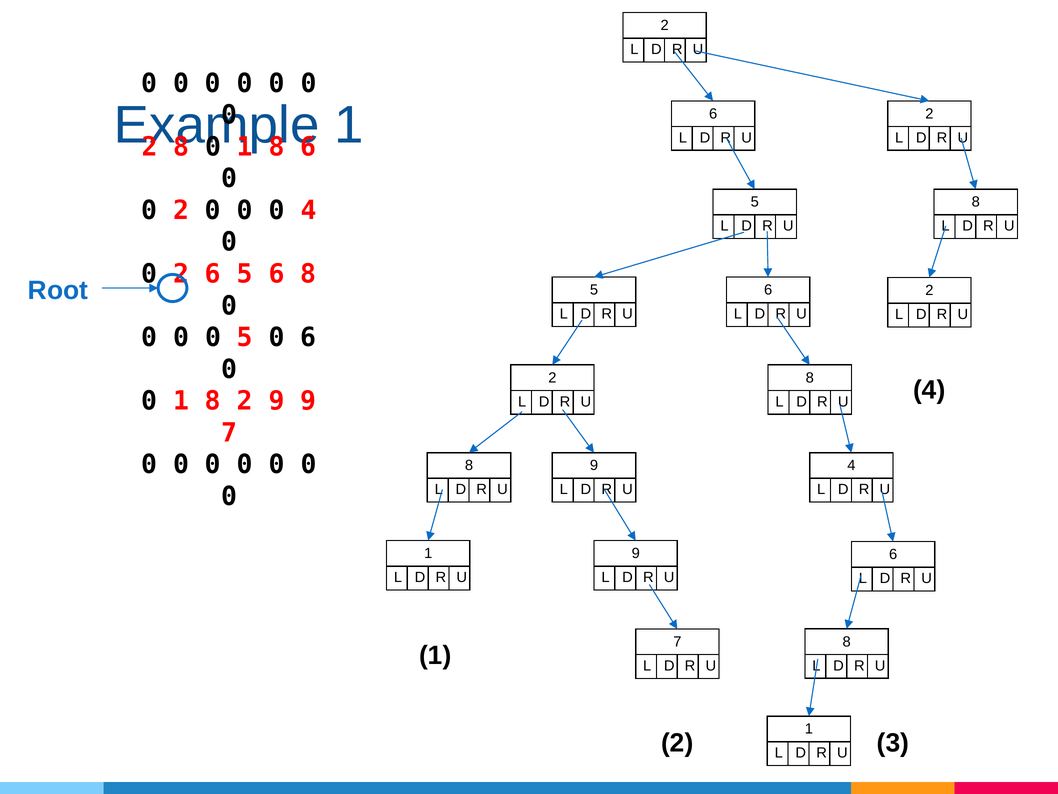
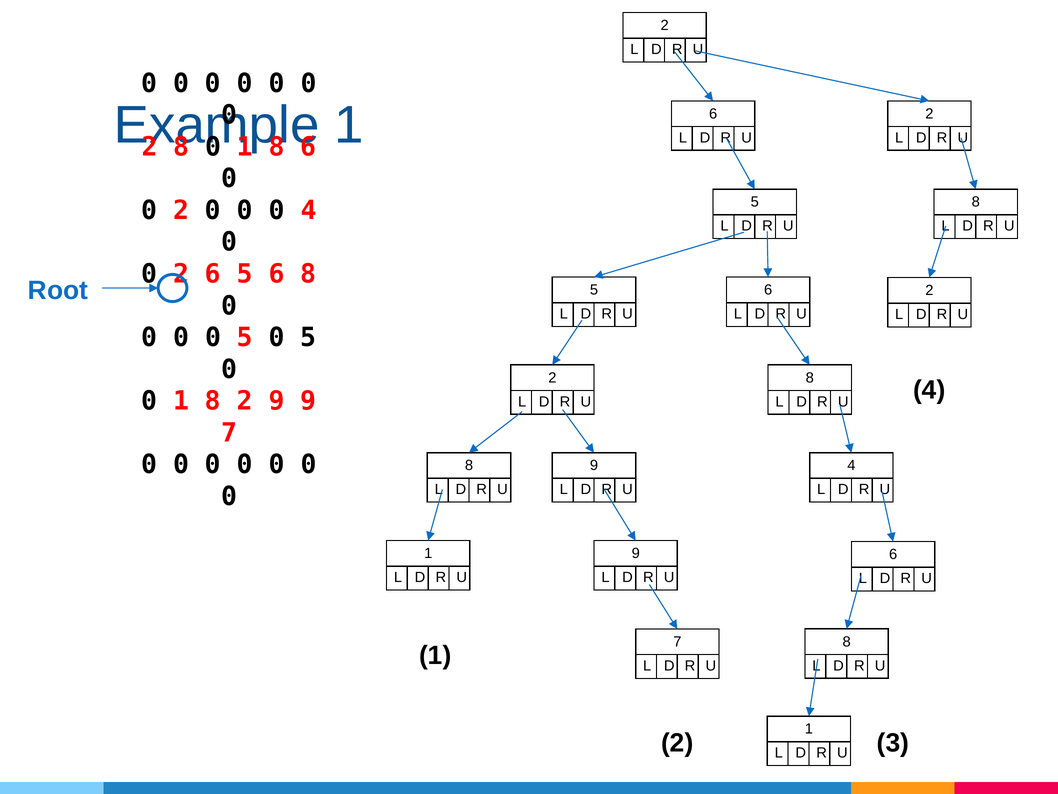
5 0 6: 6 -> 5 (308, 337)
